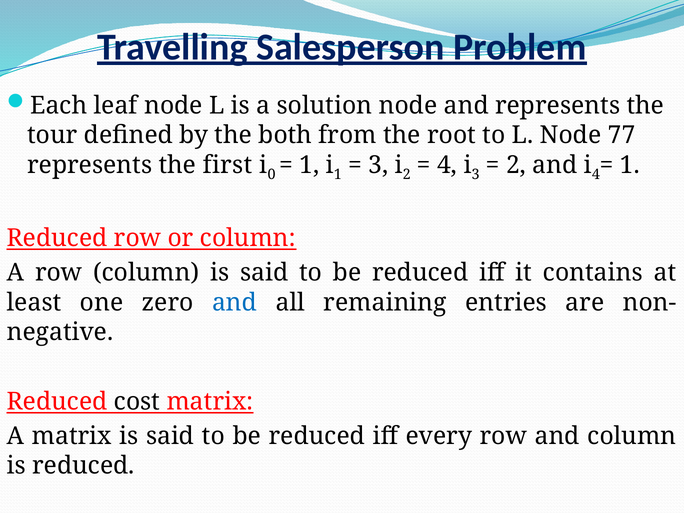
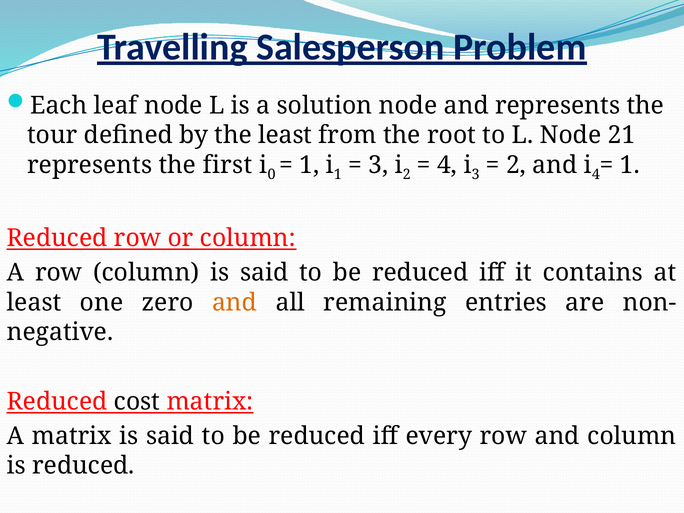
the both: both -> least (285, 135)
77: 77 -> 21 (622, 135)
and colour: blue -> orange (235, 302)
